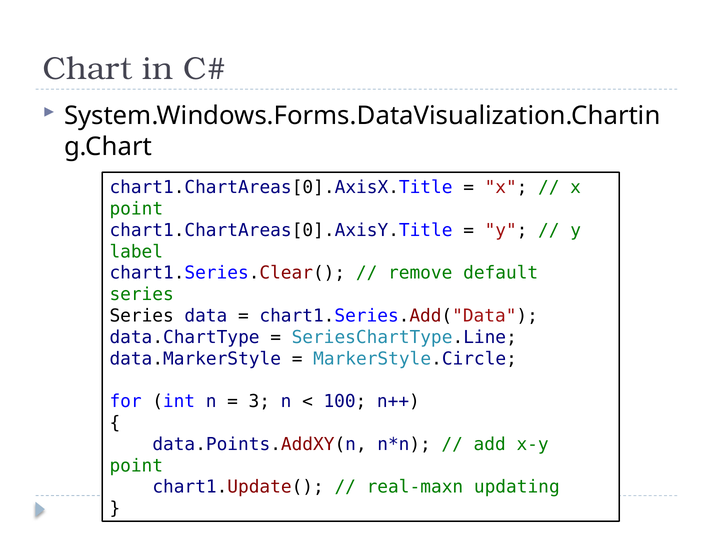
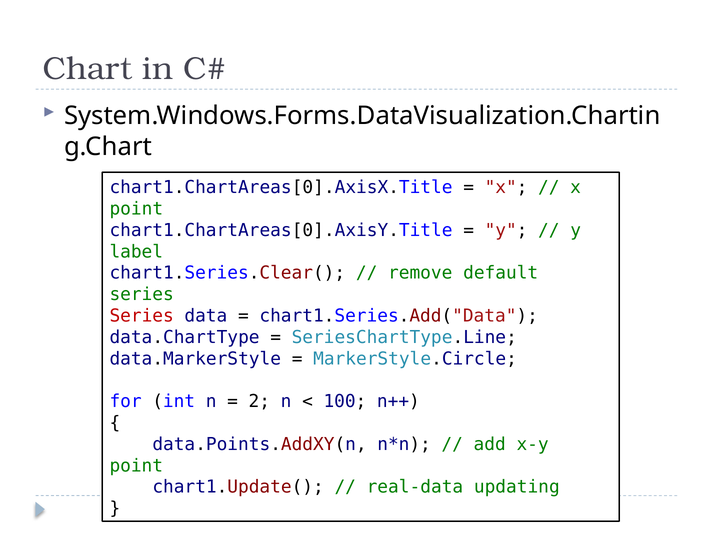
Series colour: black -> red (142, 316)
3: 3 -> 2 (259, 401)
real-maxn: real-maxn -> real-data (415, 487)
